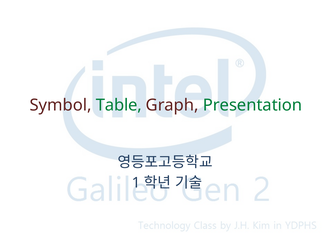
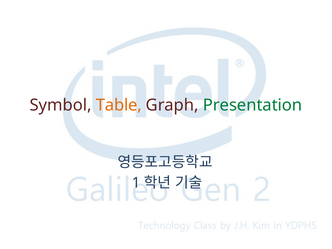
Table colour: green -> orange (119, 105)
